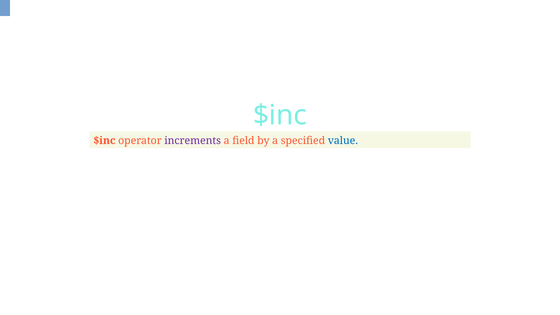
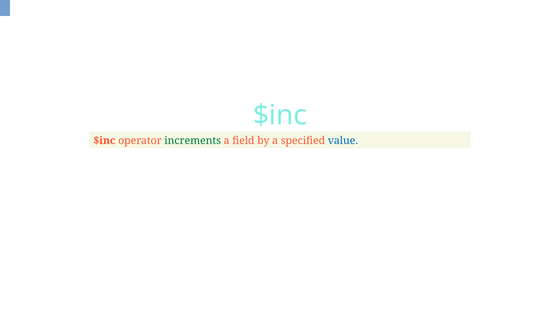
increments colour: purple -> green (193, 141)
